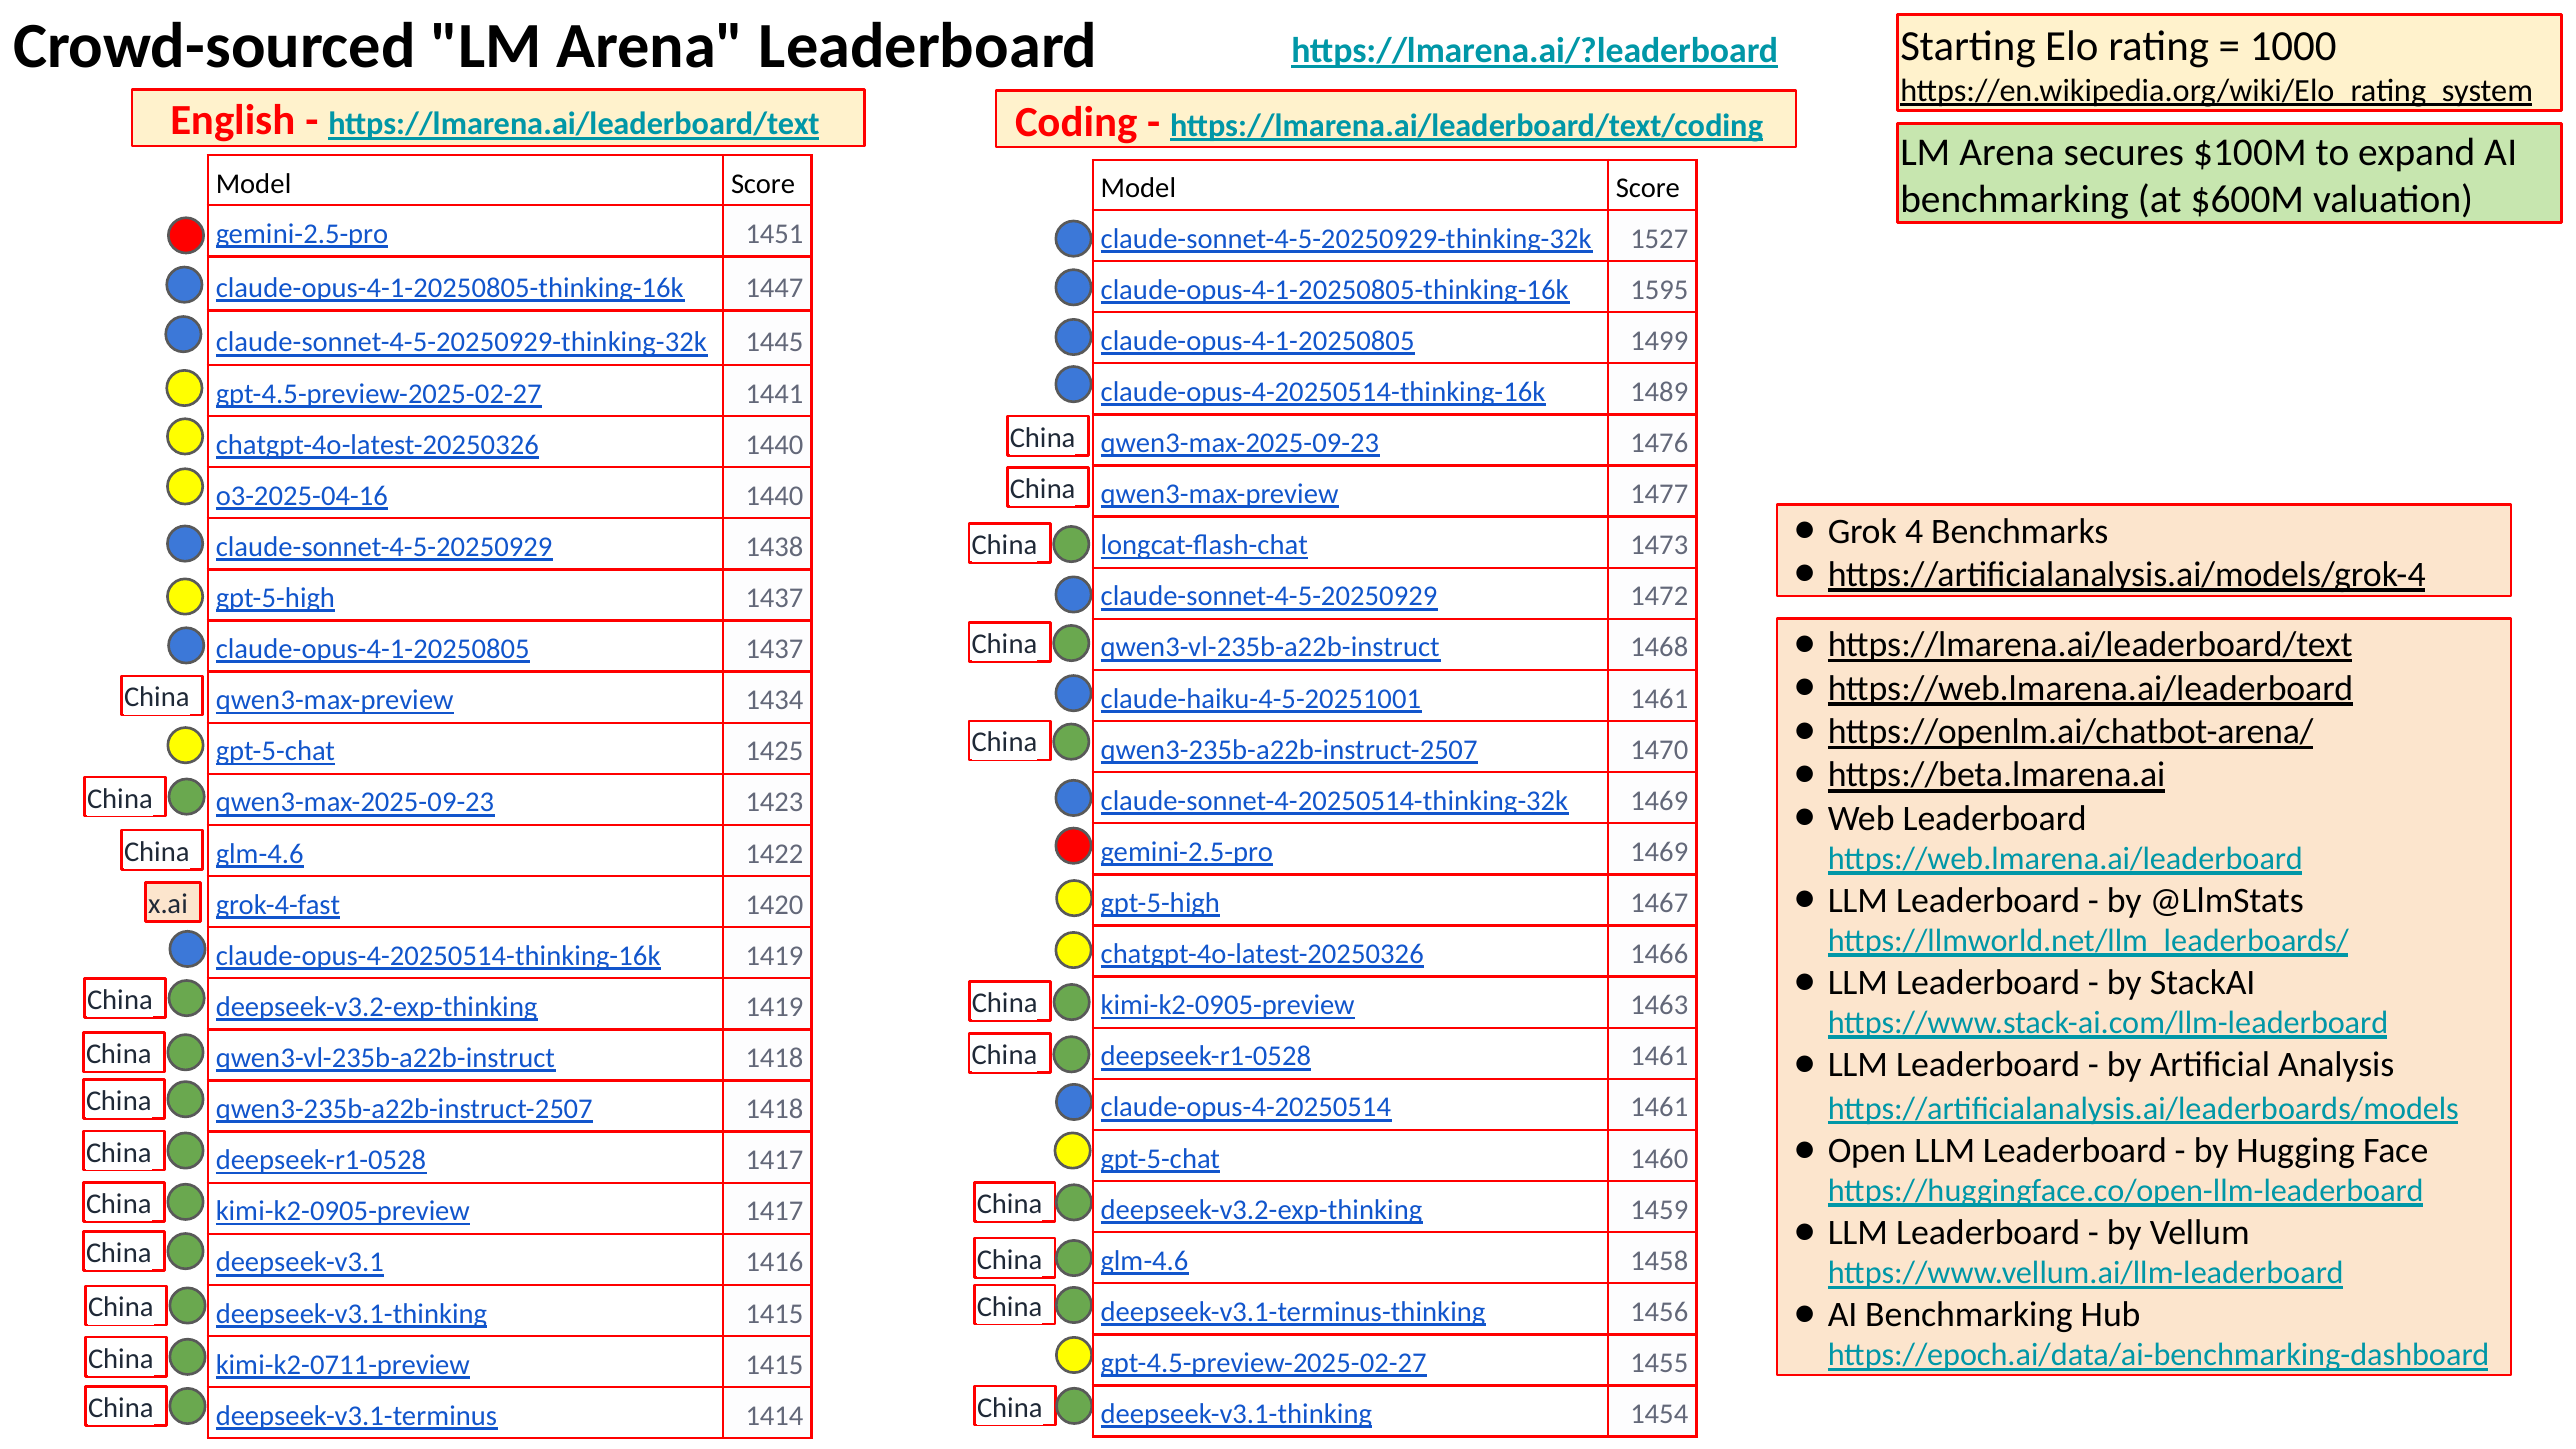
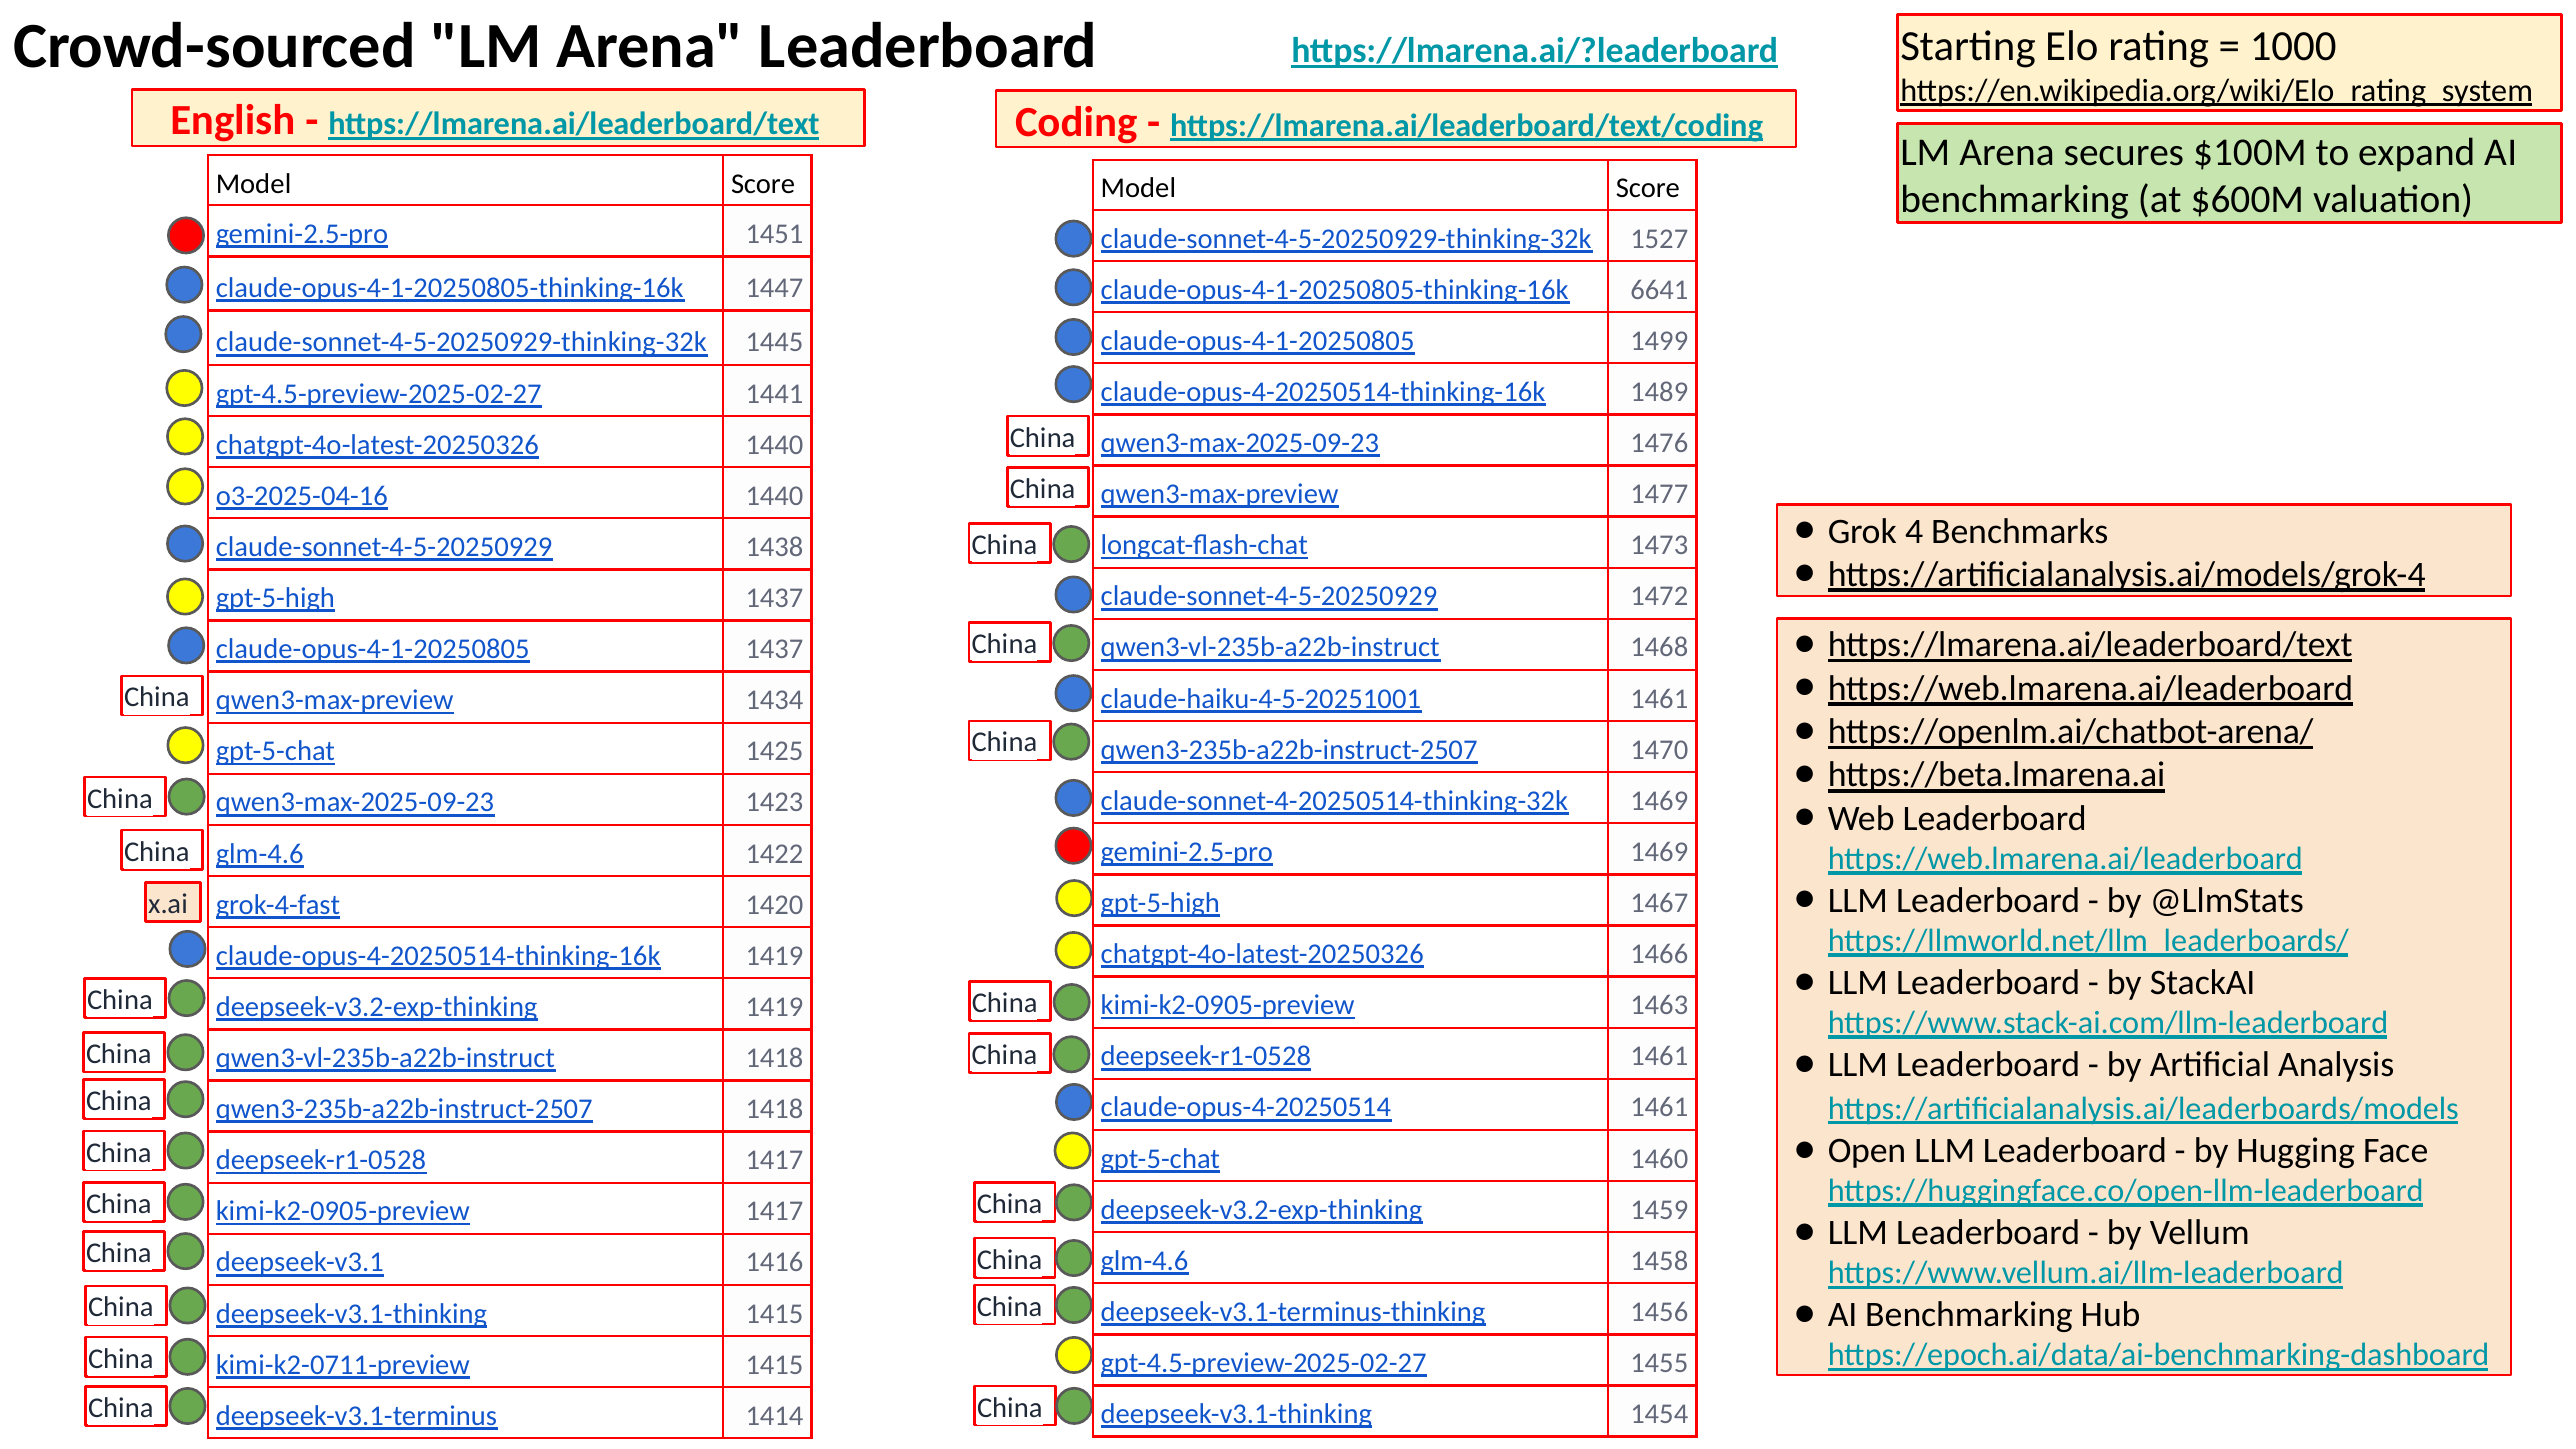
1595: 1595 -> 6641 (1659, 290)
